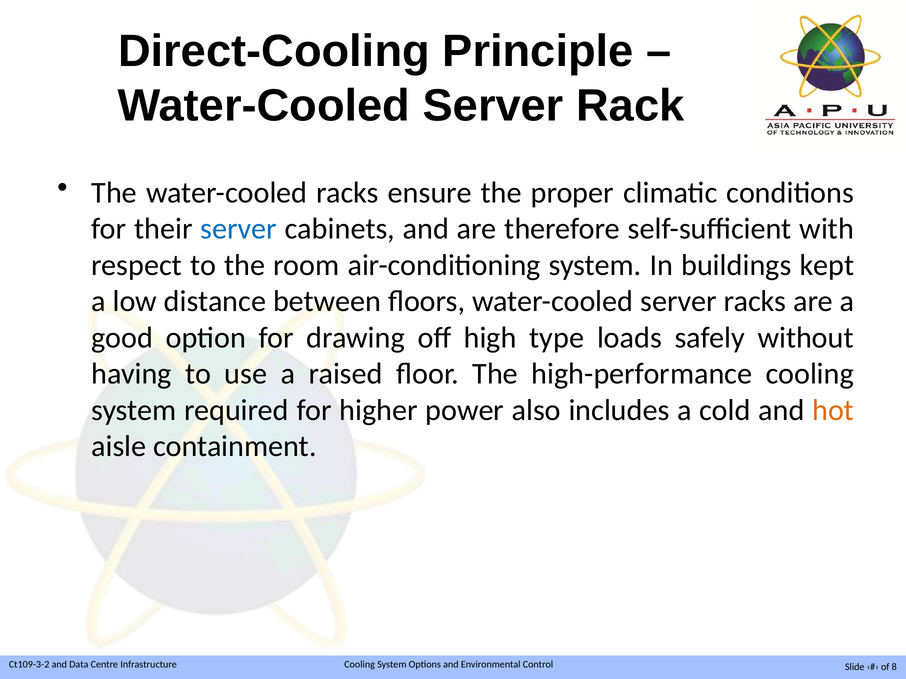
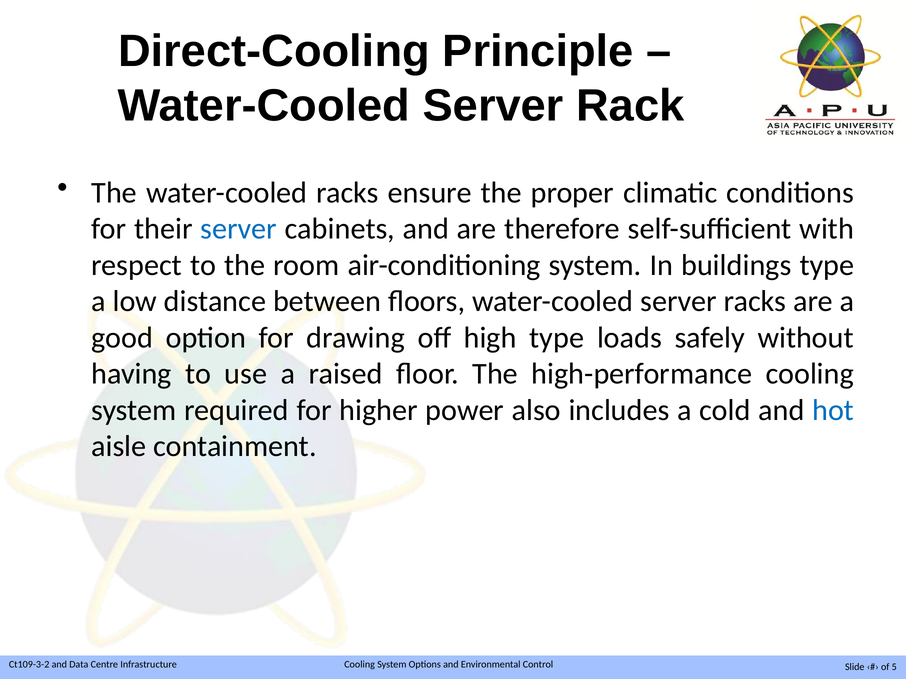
buildings kept: kept -> type (827, 265)
hot colour: orange -> blue (833, 410)
8: 8 -> 5 (894, 667)
